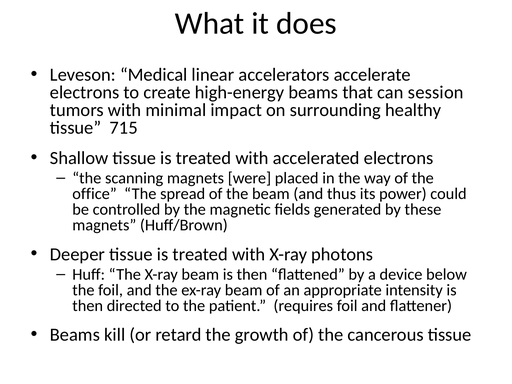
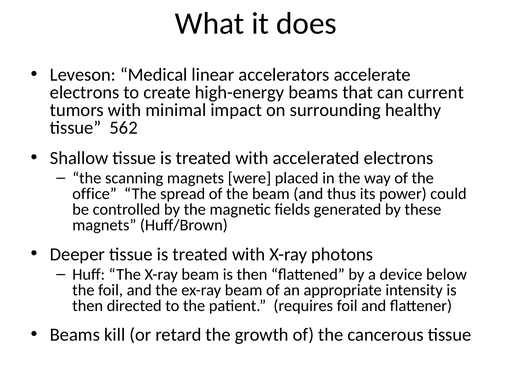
session: session -> current (436, 92)
715: 715 -> 562 (124, 128)
